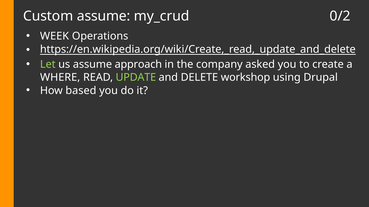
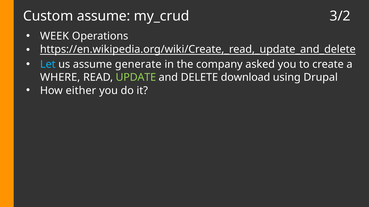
0/2: 0/2 -> 3/2 (340, 16)
Let colour: light green -> light blue (48, 65)
approach: approach -> generate (138, 65)
workshop: workshop -> download (246, 77)
based: based -> either (81, 91)
